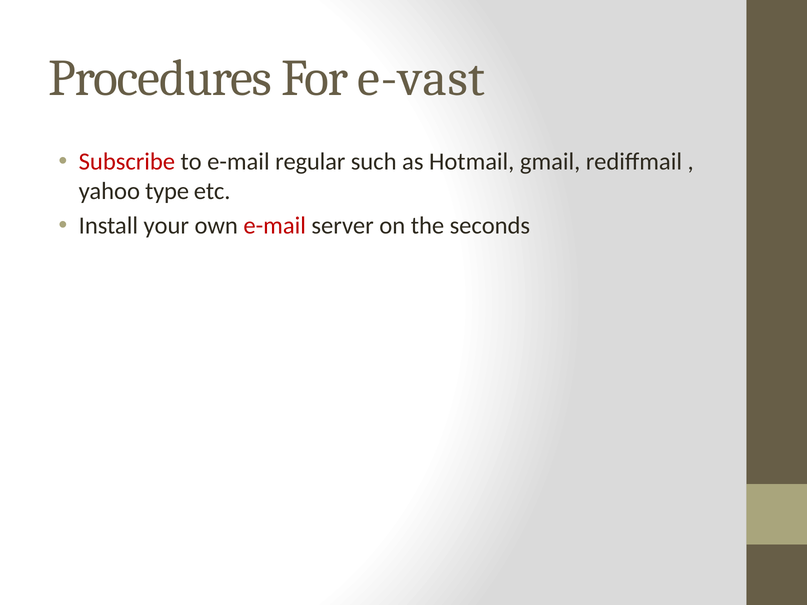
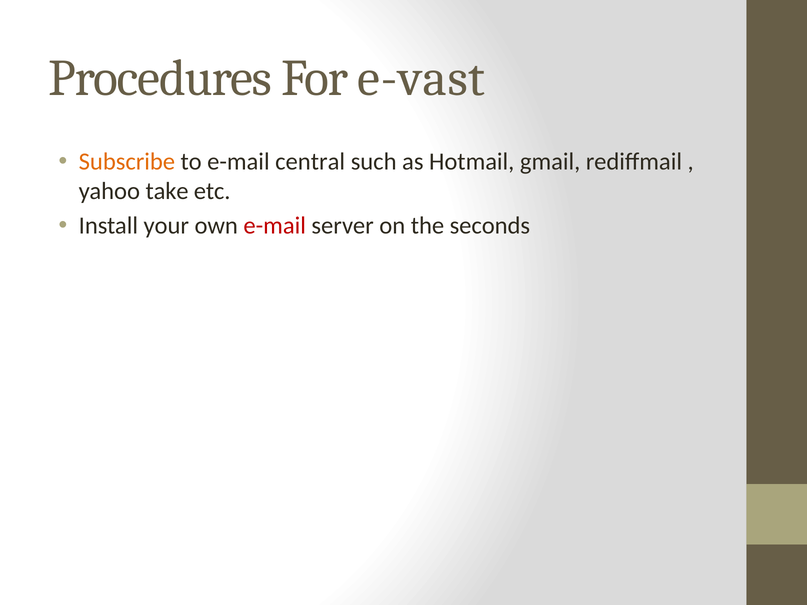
Subscribe colour: red -> orange (127, 162)
regular: regular -> central (310, 162)
type: type -> take (167, 191)
